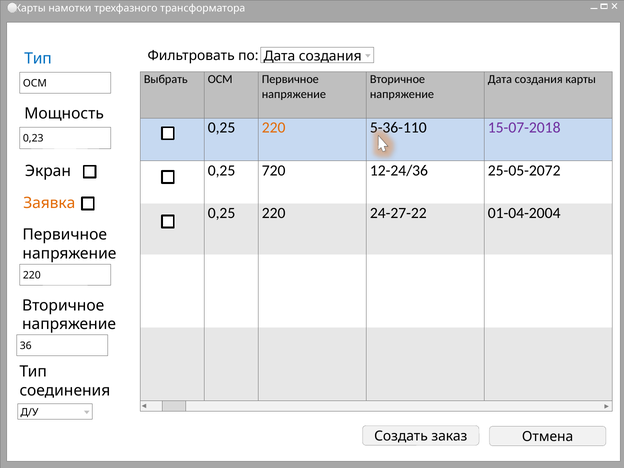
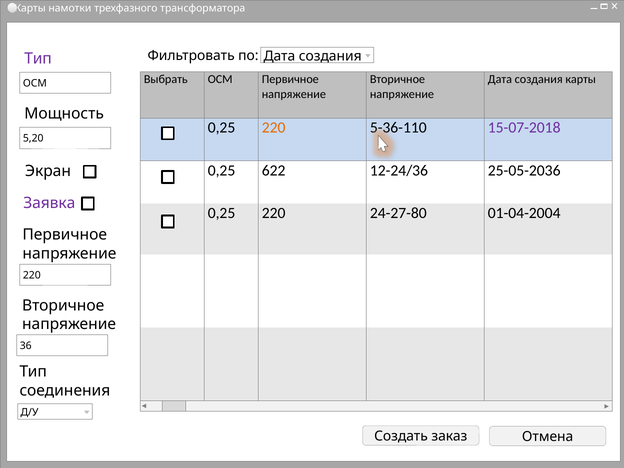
Тип colour: blue -> purple (38, 58)
0,23: 0,23 -> 5,20 (33, 139)
720: 720 -> 622 (274, 170)
25-05-2072: 25-05-2072 -> 25-05-2036 (524, 170)
Заявка colour: orange -> purple (49, 203)
24-27-22: 24-27-22 -> 24-27-80 (398, 213)
